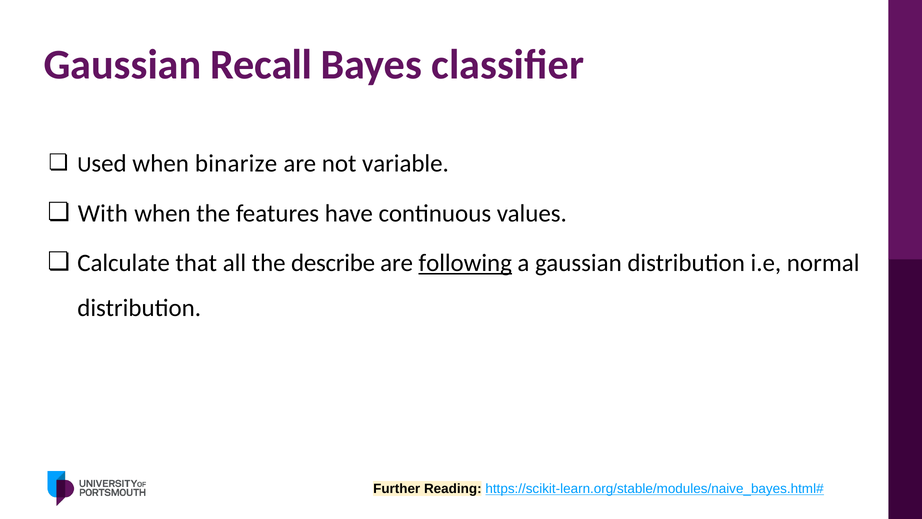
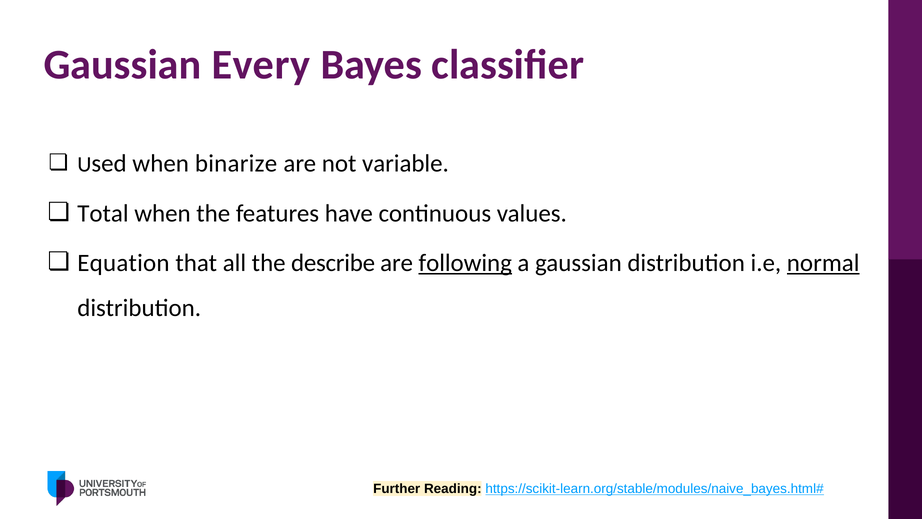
Recall: Recall -> Every (261, 65)
With: With -> Total (103, 213)
Calculate: Calculate -> Equation (123, 263)
normal underline: none -> present (823, 263)
